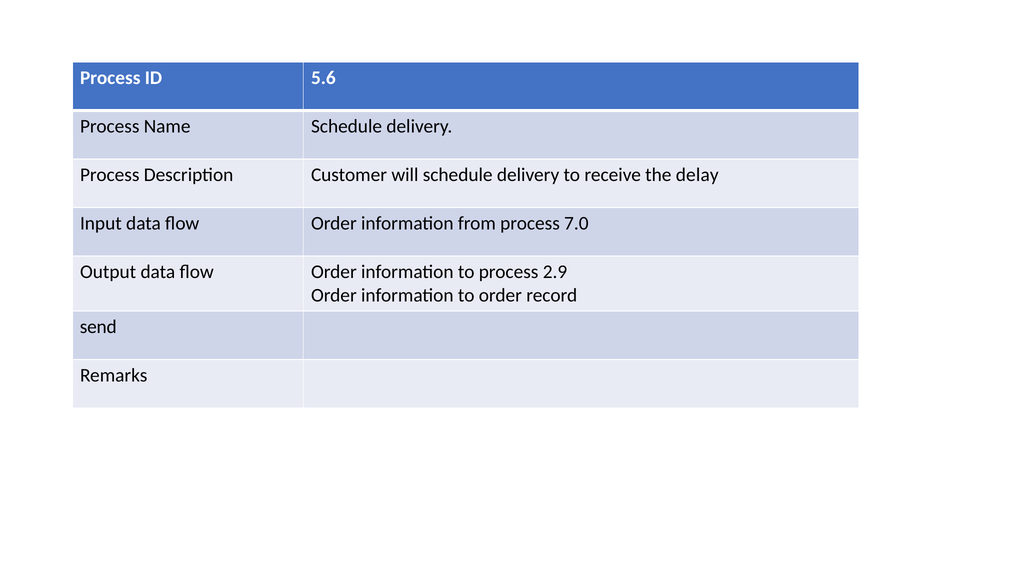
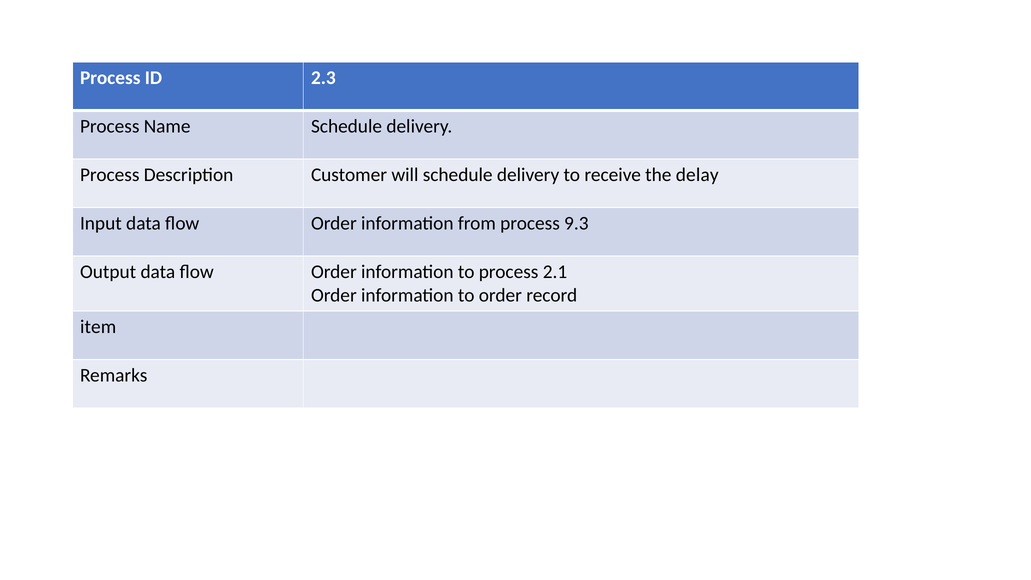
5.6: 5.6 -> 2.3 (323, 78)
7.0: 7.0 -> 9.3 (576, 223)
2.9: 2.9 -> 2.1 (555, 272)
send: send -> item (98, 327)
